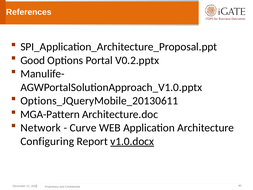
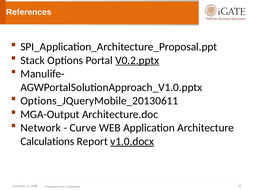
Good: Good -> Stack (33, 60)
V0.2.pptx underline: none -> present (137, 60)
MGA-Pattern: MGA-Pattern -> MGA-Output (50, 114)
Configuring: Configuring -> Calculations (47, 141)
